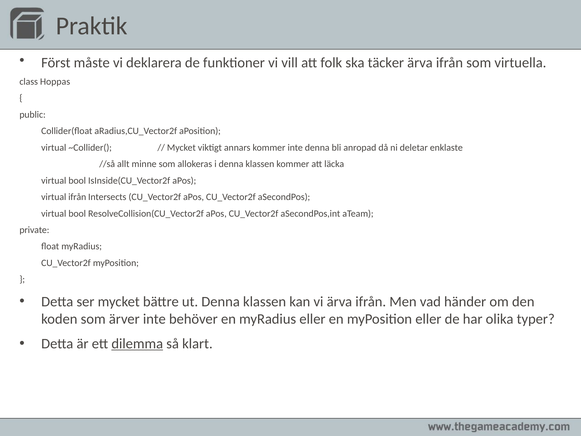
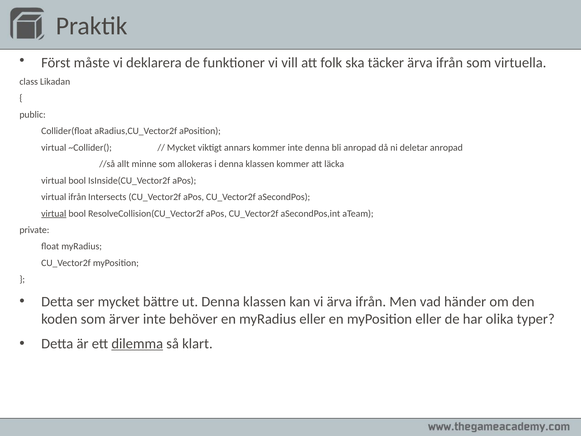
Hoppas: Hoppas -> Likadan (55, 82)
deletar enklaste: enklaste -> anropad (446, 147)
virtual underline: none -> present (54, 213)
